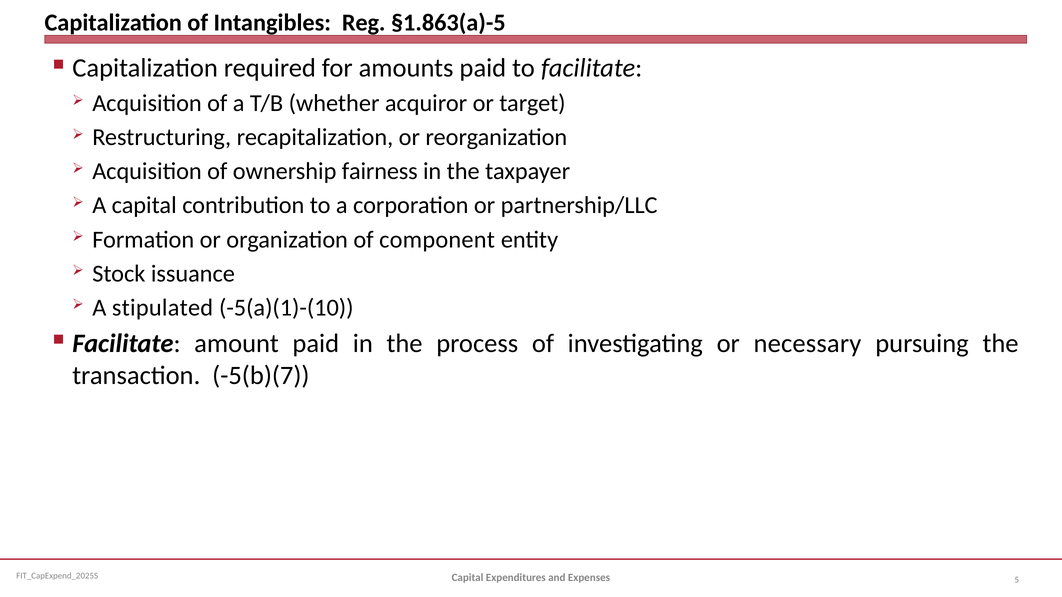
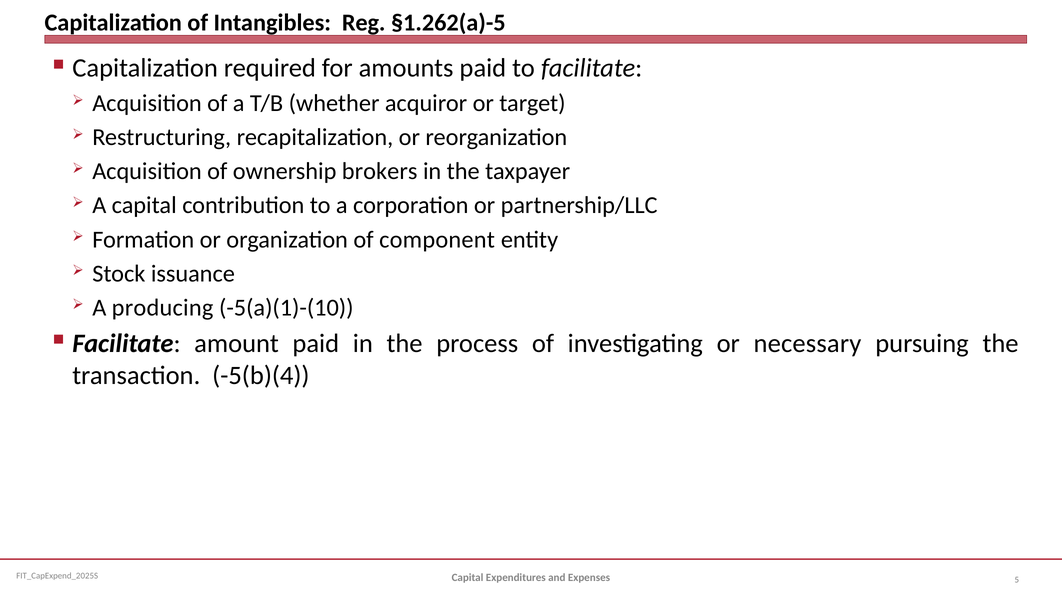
§1.863(a)-5: §1.863(a)-5 -> §1.262(a)-5 (448, 23)
fairness: fairness -> brokers (380, 172)
stipulated: stipulated -> producing (163, 308)
-5(b)(7: -5(b)(7 -> -5(b)(4 (261, 376)
